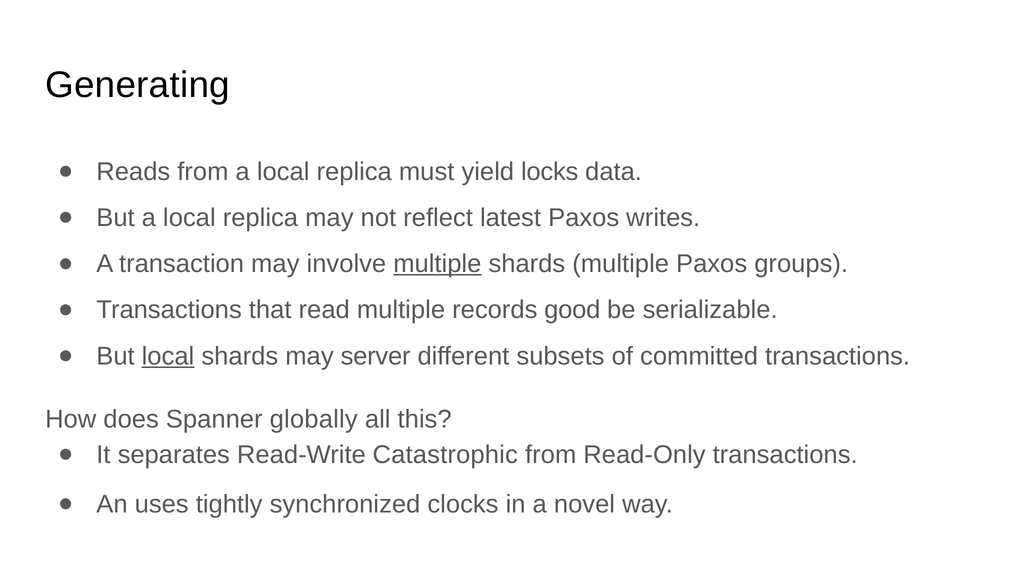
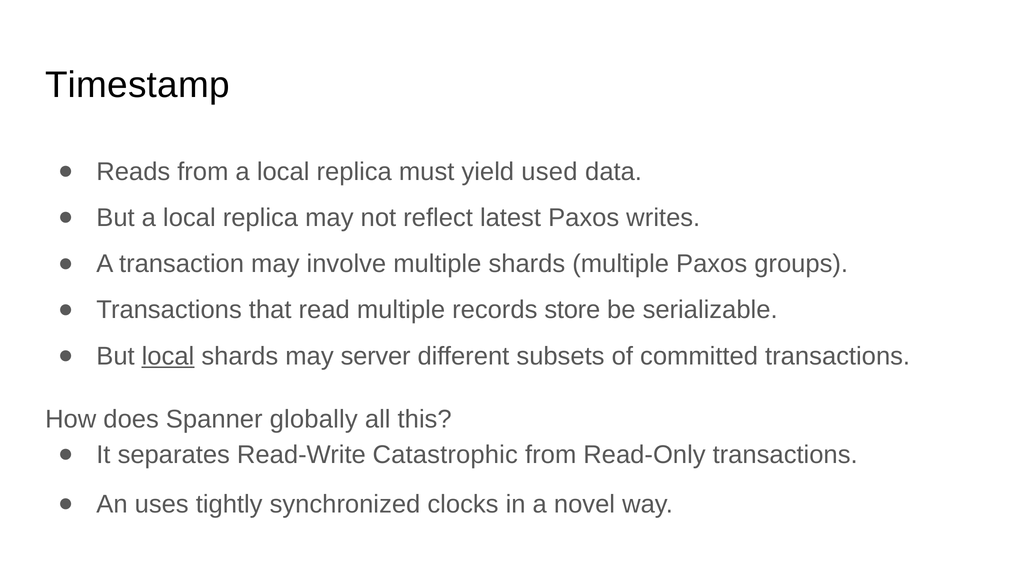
Generating: Generating -> Timestamp (138, 85)
locks: locks -> used (549, 172)
multiple underline: present -> none (437, 264)
good: good -> store (572, 310)
